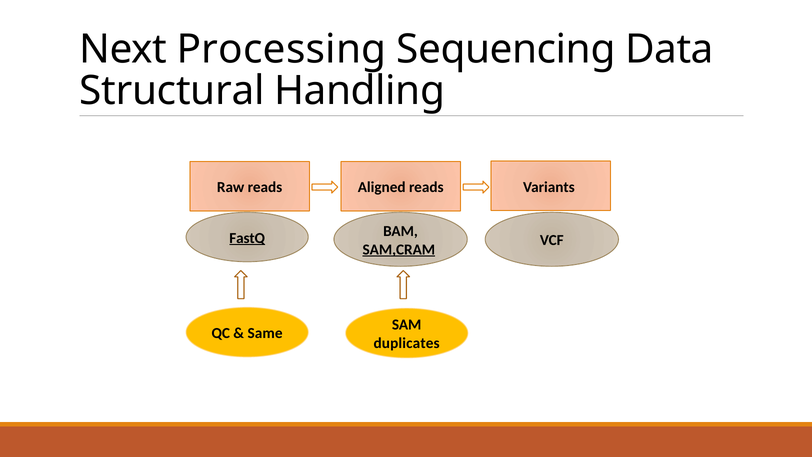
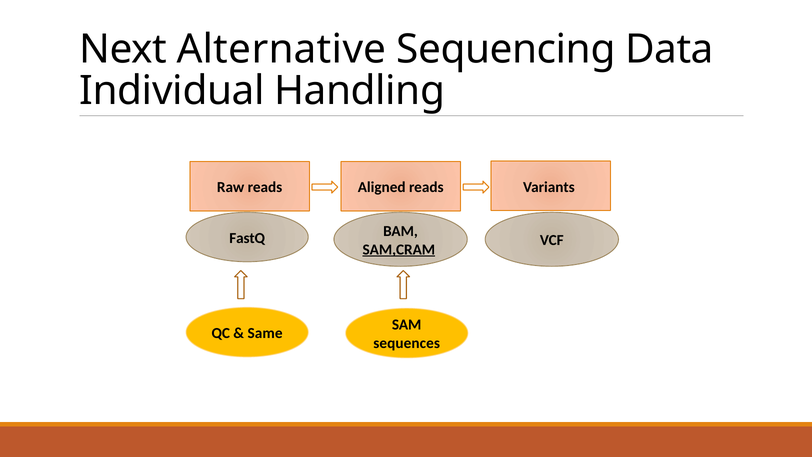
Processing: Processing -> Alternative (281, 50)
Structural: Structural -> Individual (172, 91)
FastQ underline: present -> none (247, 238)
duplicates: duplicates -> sequences (407, 343)
